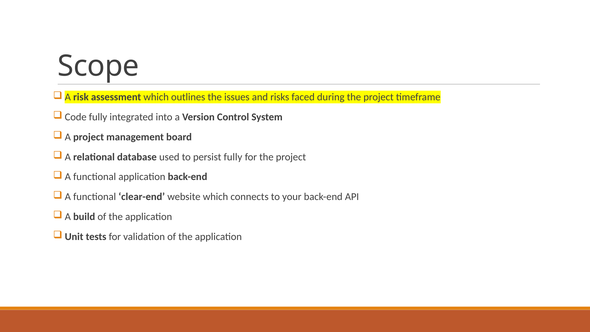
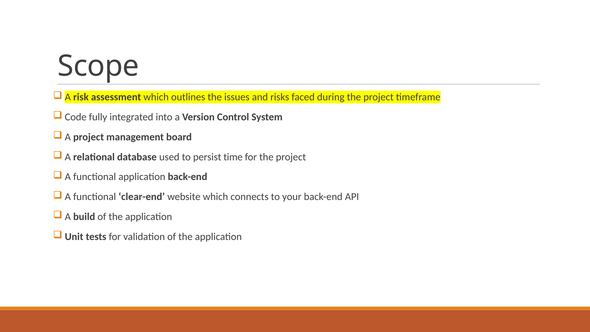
persist fully: fully -> time (233, 157)
